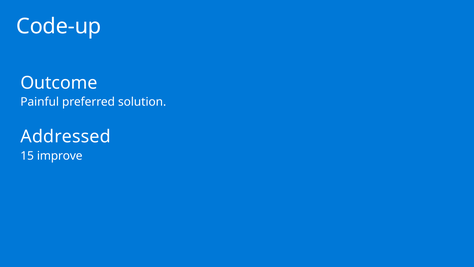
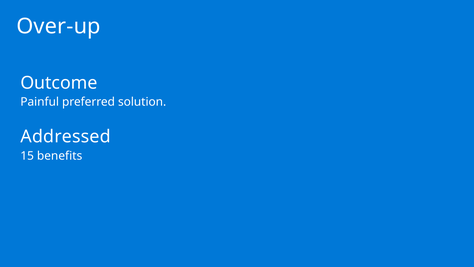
Code-up: Code-up -> Over-up (59, 26)
improve: improve -> benefits (60, 156)
